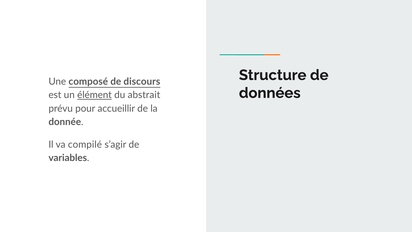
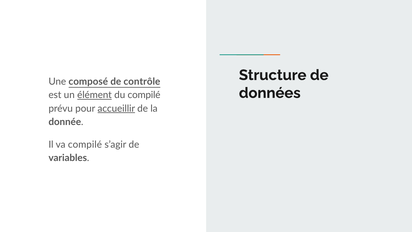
discours: discours -> contrôle (142, 82)
du abstrait: abstrait -> compilé (144, 95)
accueillir underline: none -> present (116, 108)
